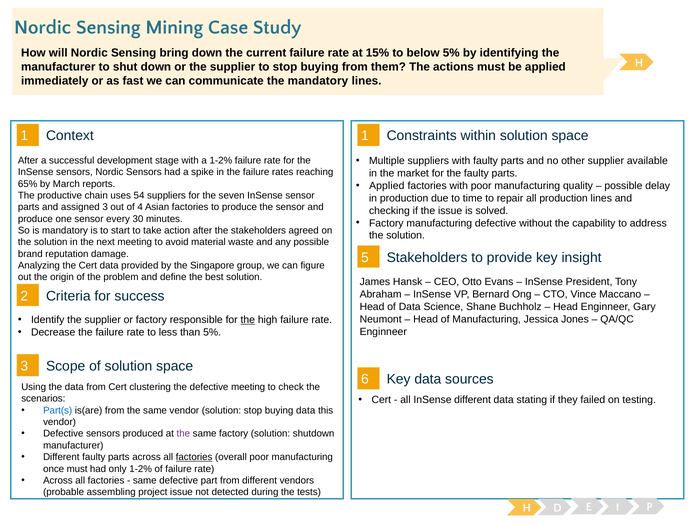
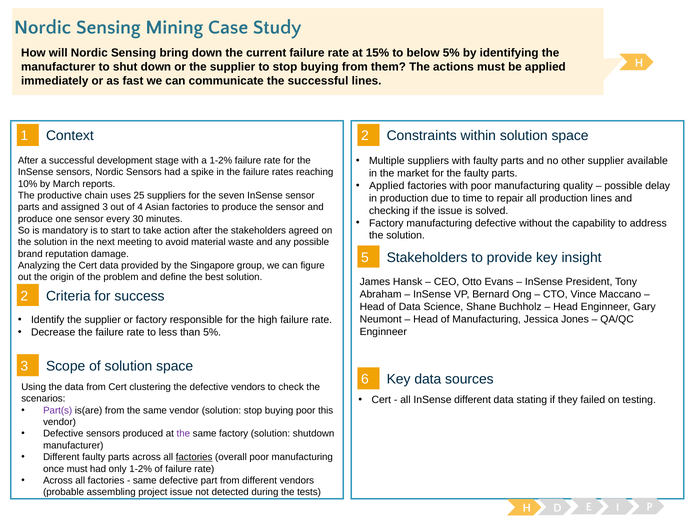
the mandatory: mandatory -> successful (318, 81)
1 1: 1 -> 2 (365, 136)
65%: 65% -> 10% (28, 184)
54: 54 -> 25 (139, 195)
the underline: present -> none (248, 320)
defective meeting: meeting -> vendors (248, 387)
Part(s colour: blue -> purple (58, 410)
buying data: data -> poor (306, 410)
